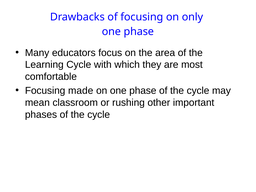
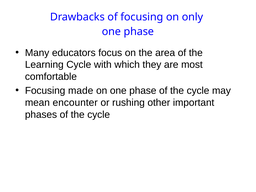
classroom: classroom -> encounter (75, 103)
